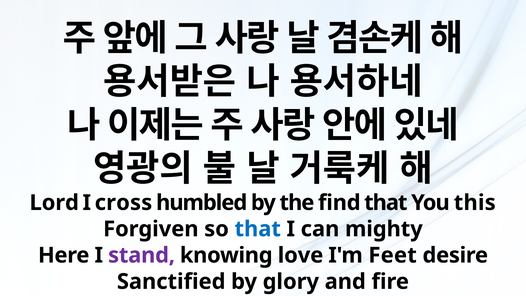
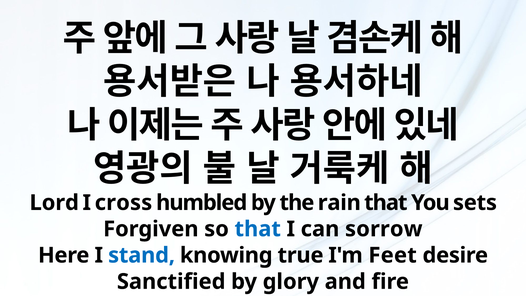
find: find -> rain (339, 203)
this: this -> sets (475, 203)
mighty: mighty -> sorrow (384, 229)
stand colour: purple -> blue (142, 255)
love: love -> true (301, 255)
